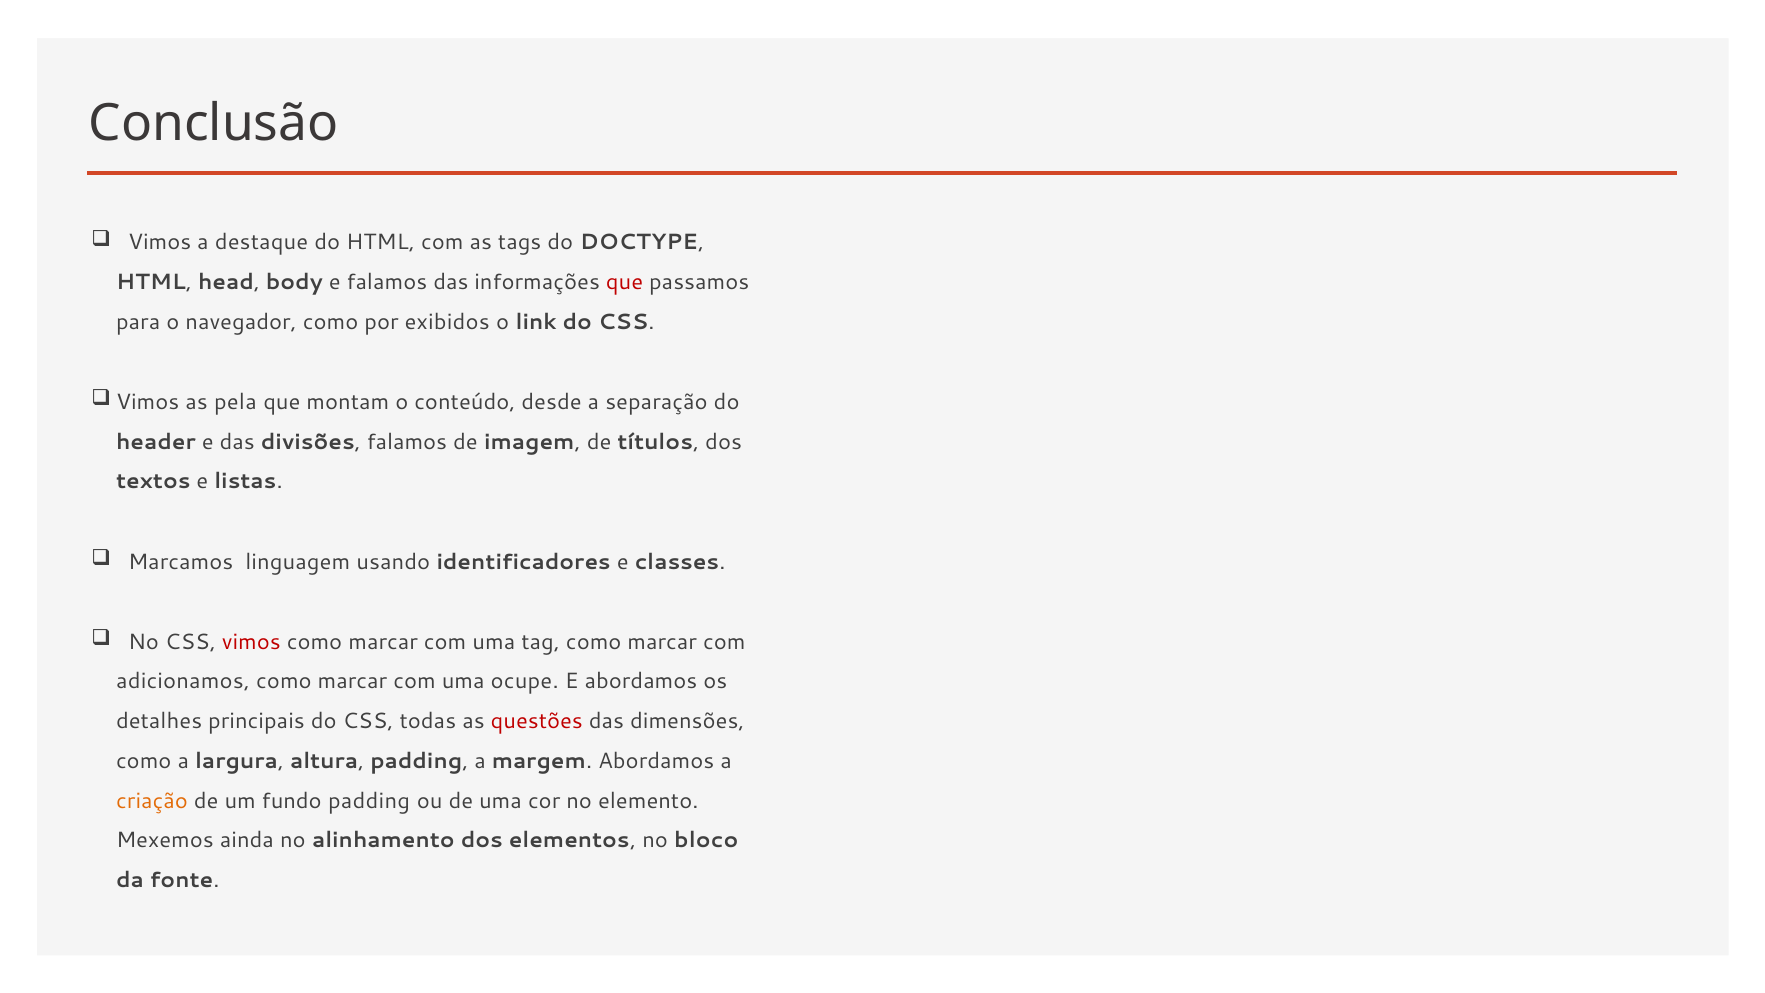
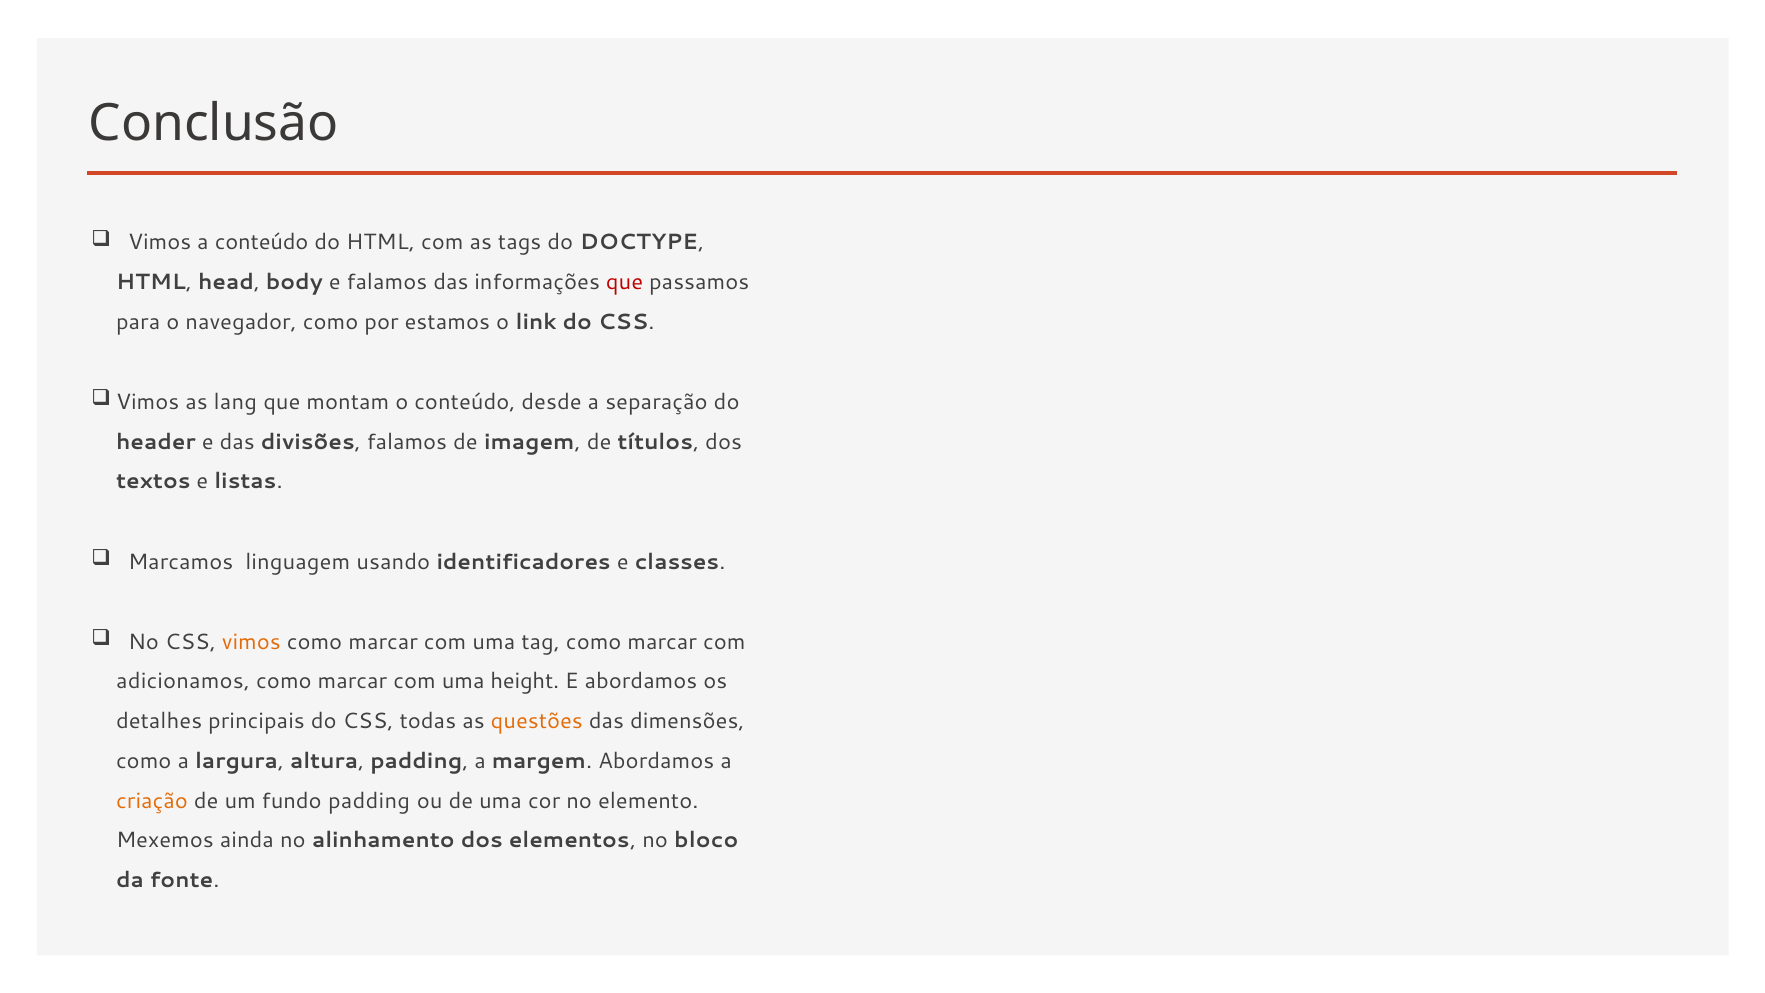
a destaque: destaque -> conteúdo (262, 242)
exibidos: exibidos -> estamos (447, 322)
pela: pela -> lang (235, 402)
vimos colour: red -> orange (251, 642)
ocupe: ocupe -> height (525, 681)
questões colour: red -> orange (537, 721)
